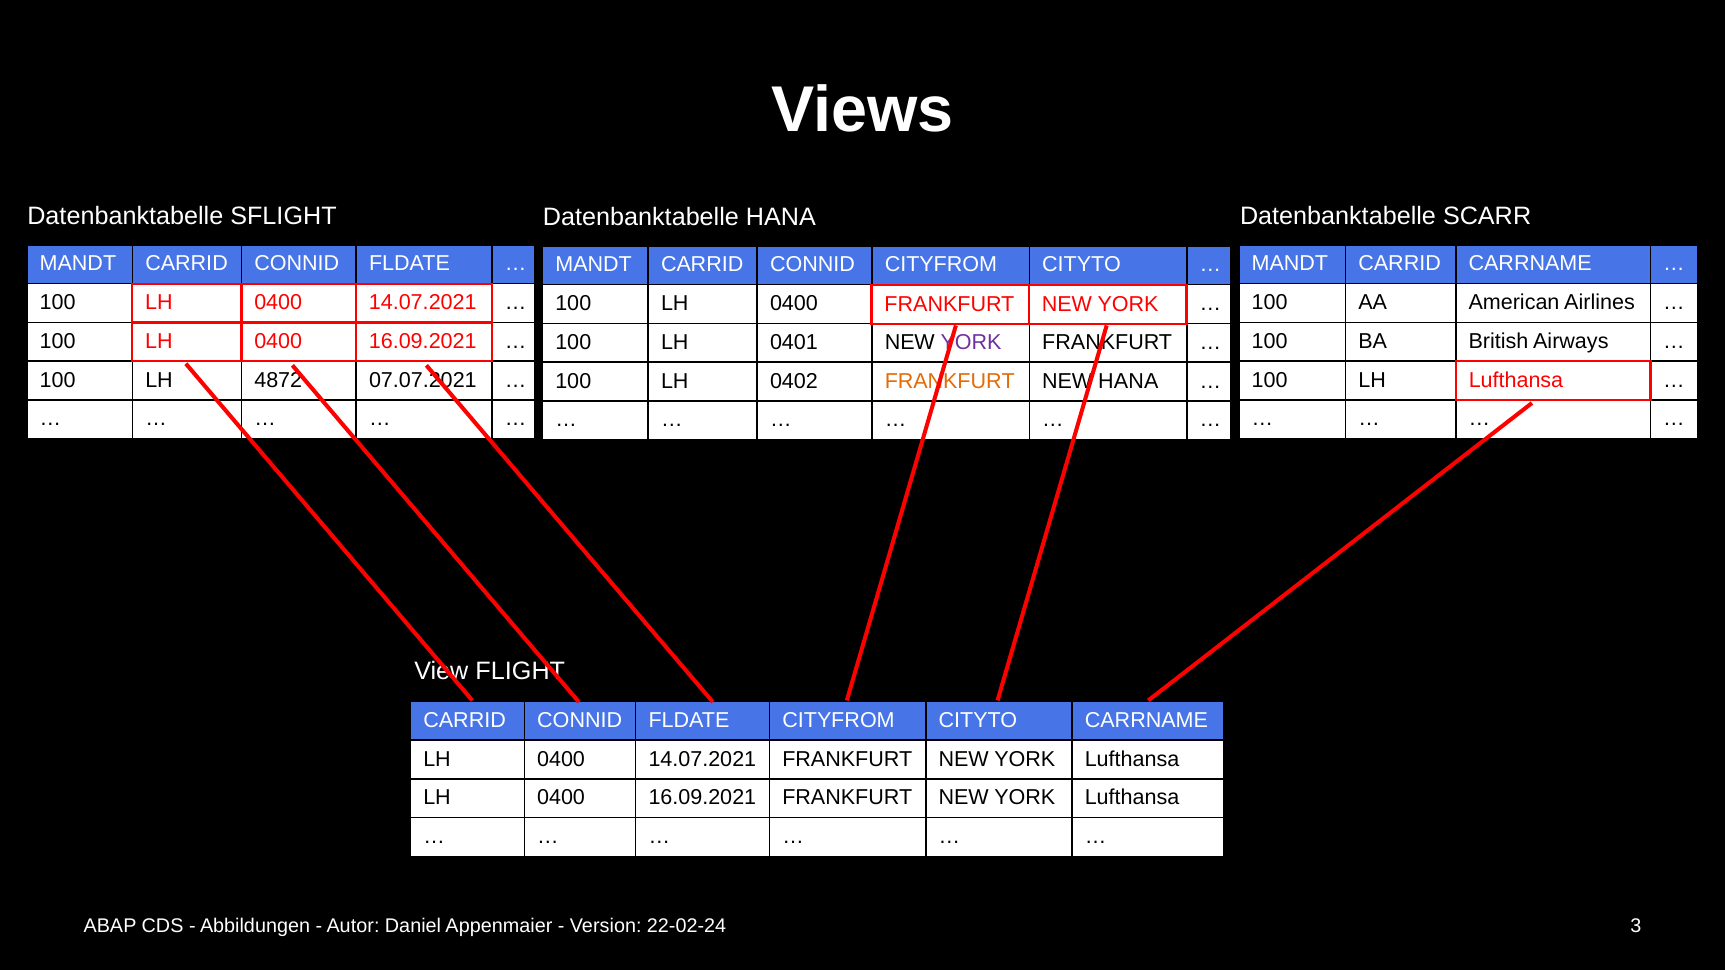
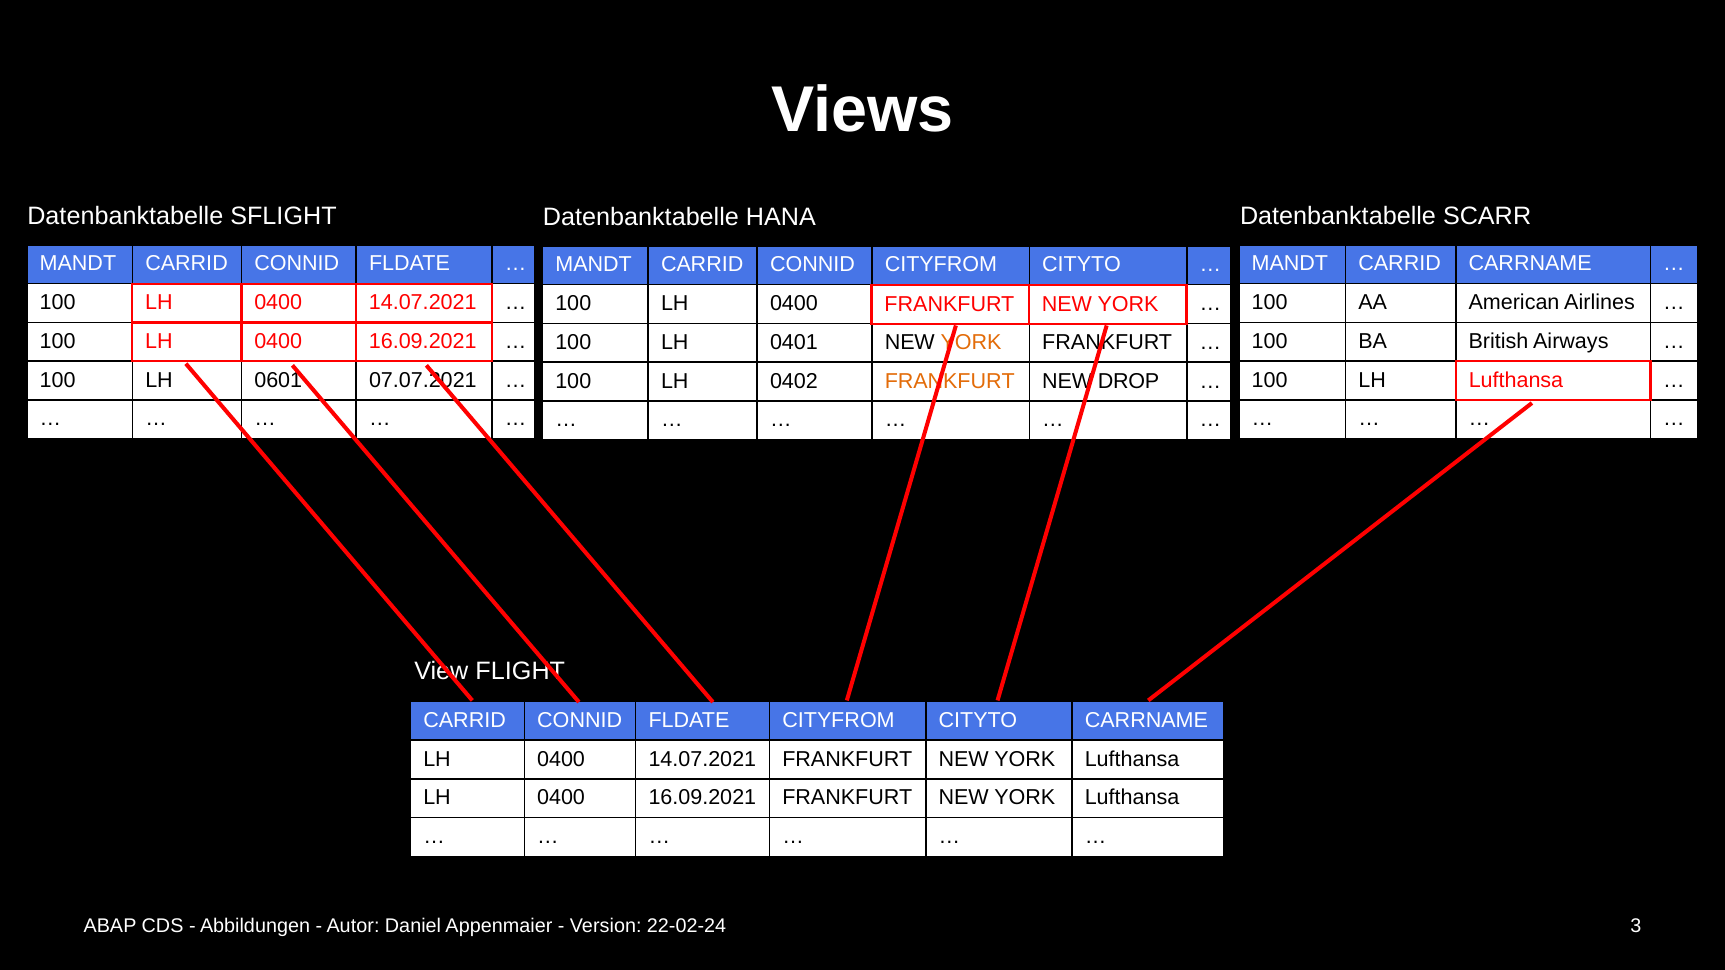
YORK colour: purple -> orange (971, 342)
4872: 4872 -> 0601 (278, 380)
NEW HANA: HANA -> DROP (1129, 381)
